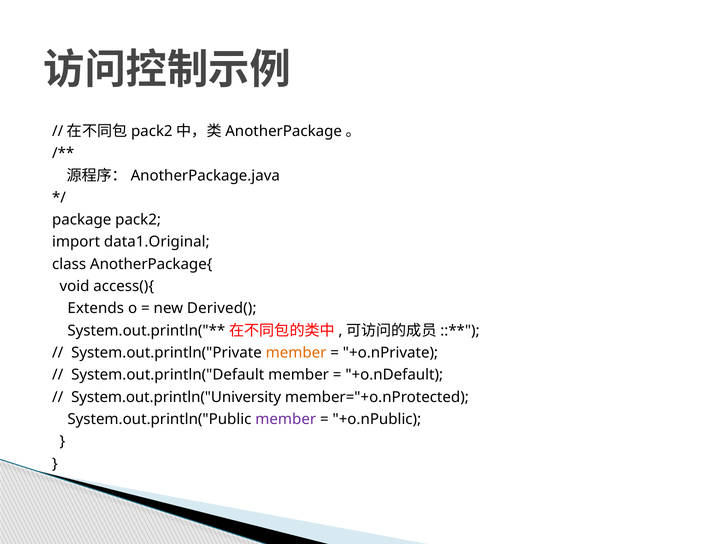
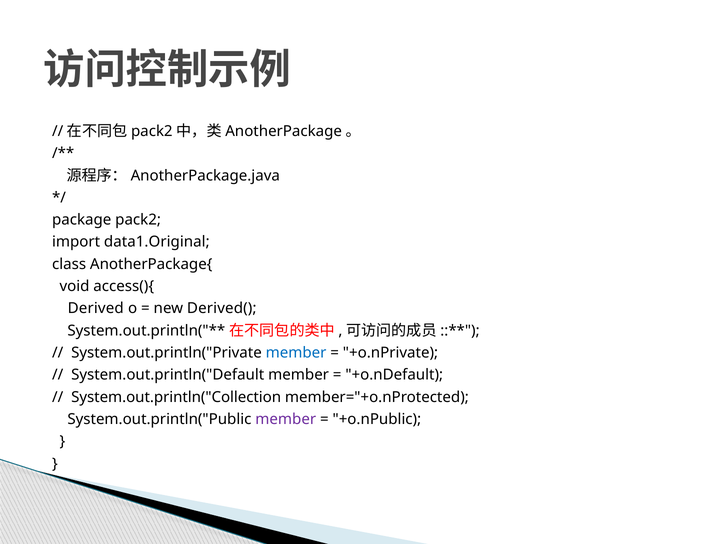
Extends: Extends -> Derived (96, 308)
member colour: orange -> blue (296, 353)
System.out.println("University: System.out.println("University -> System.out.println("Collection (176, 397)
